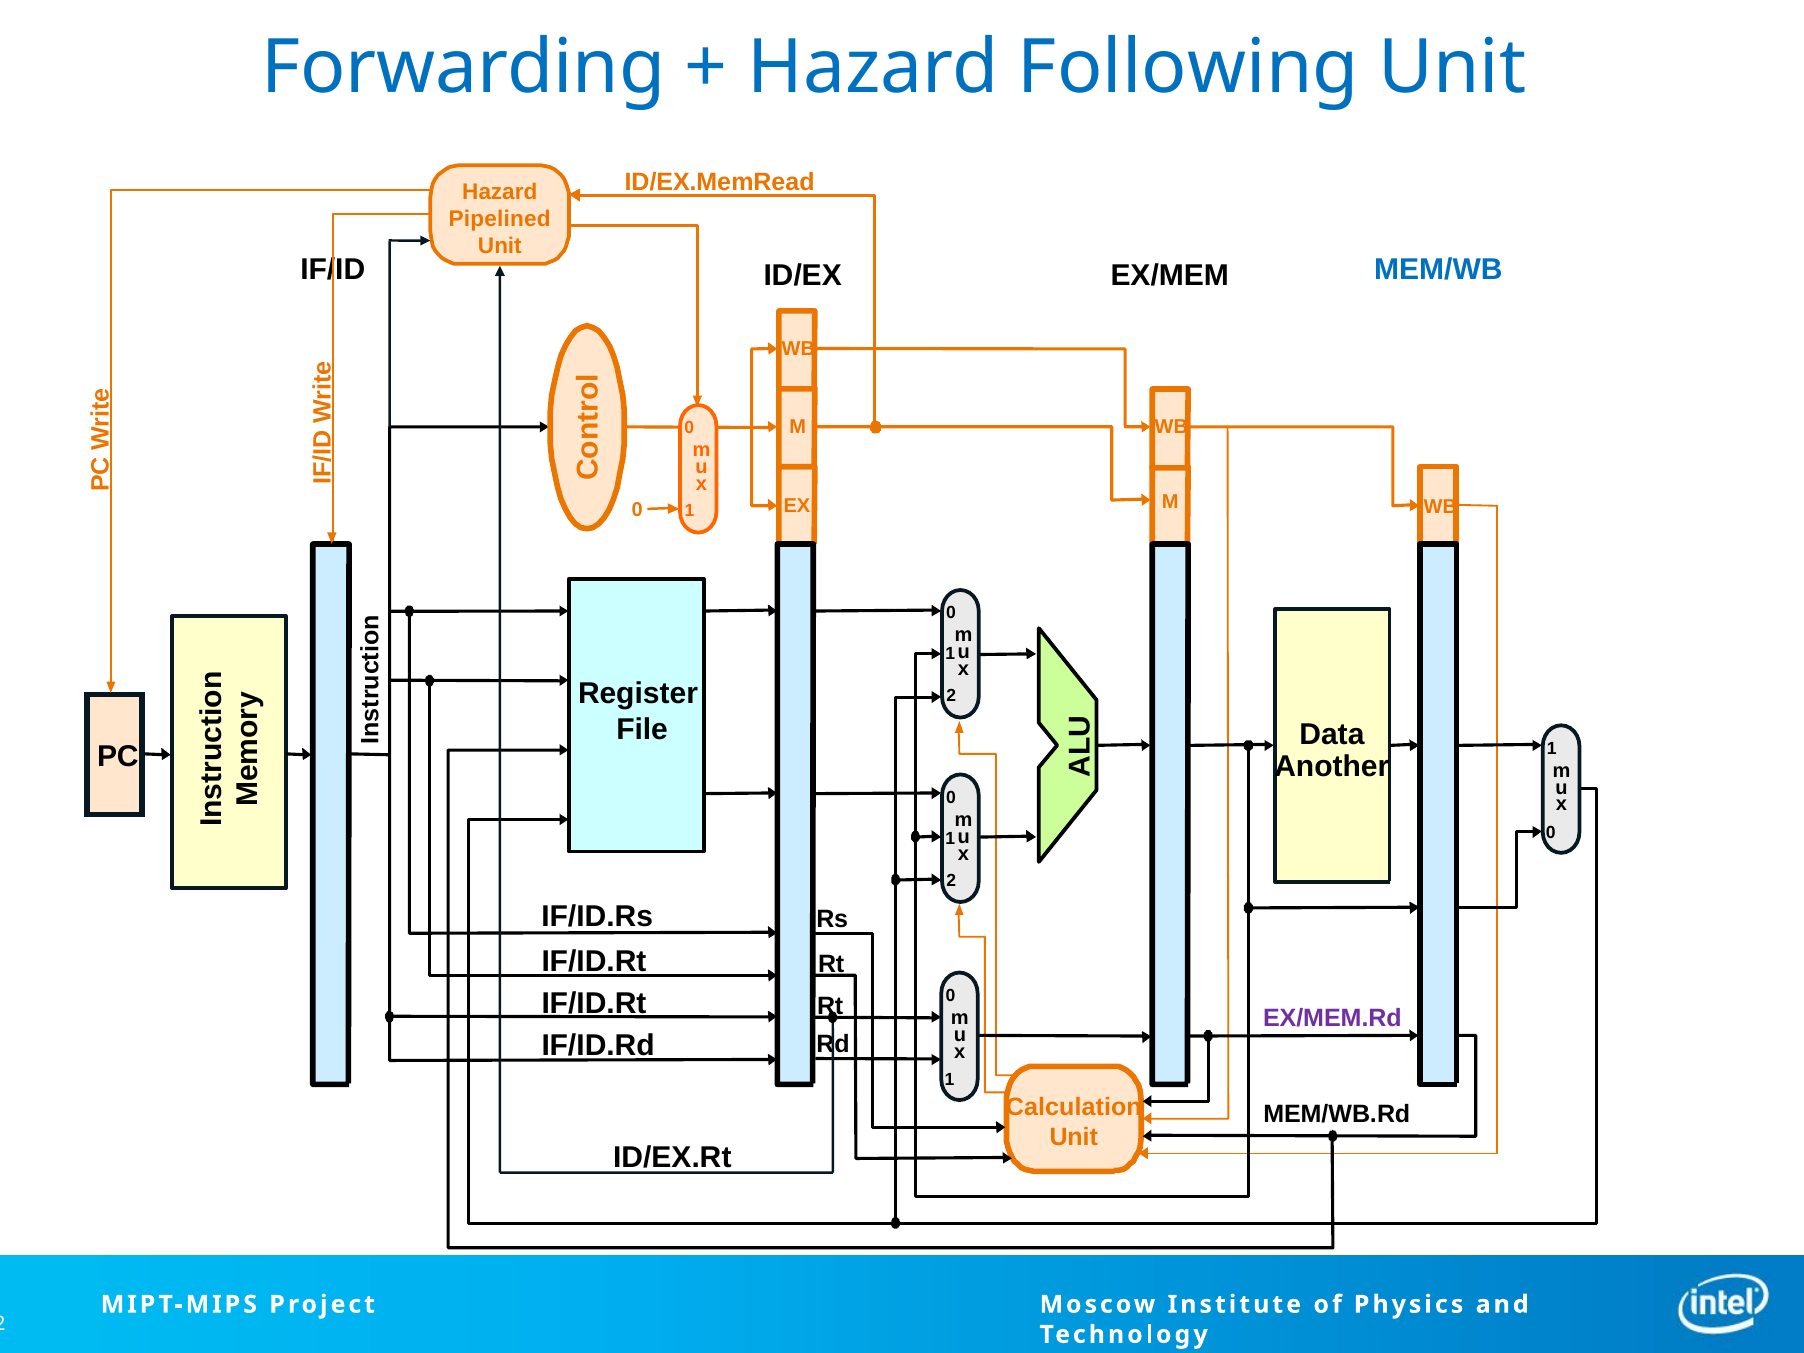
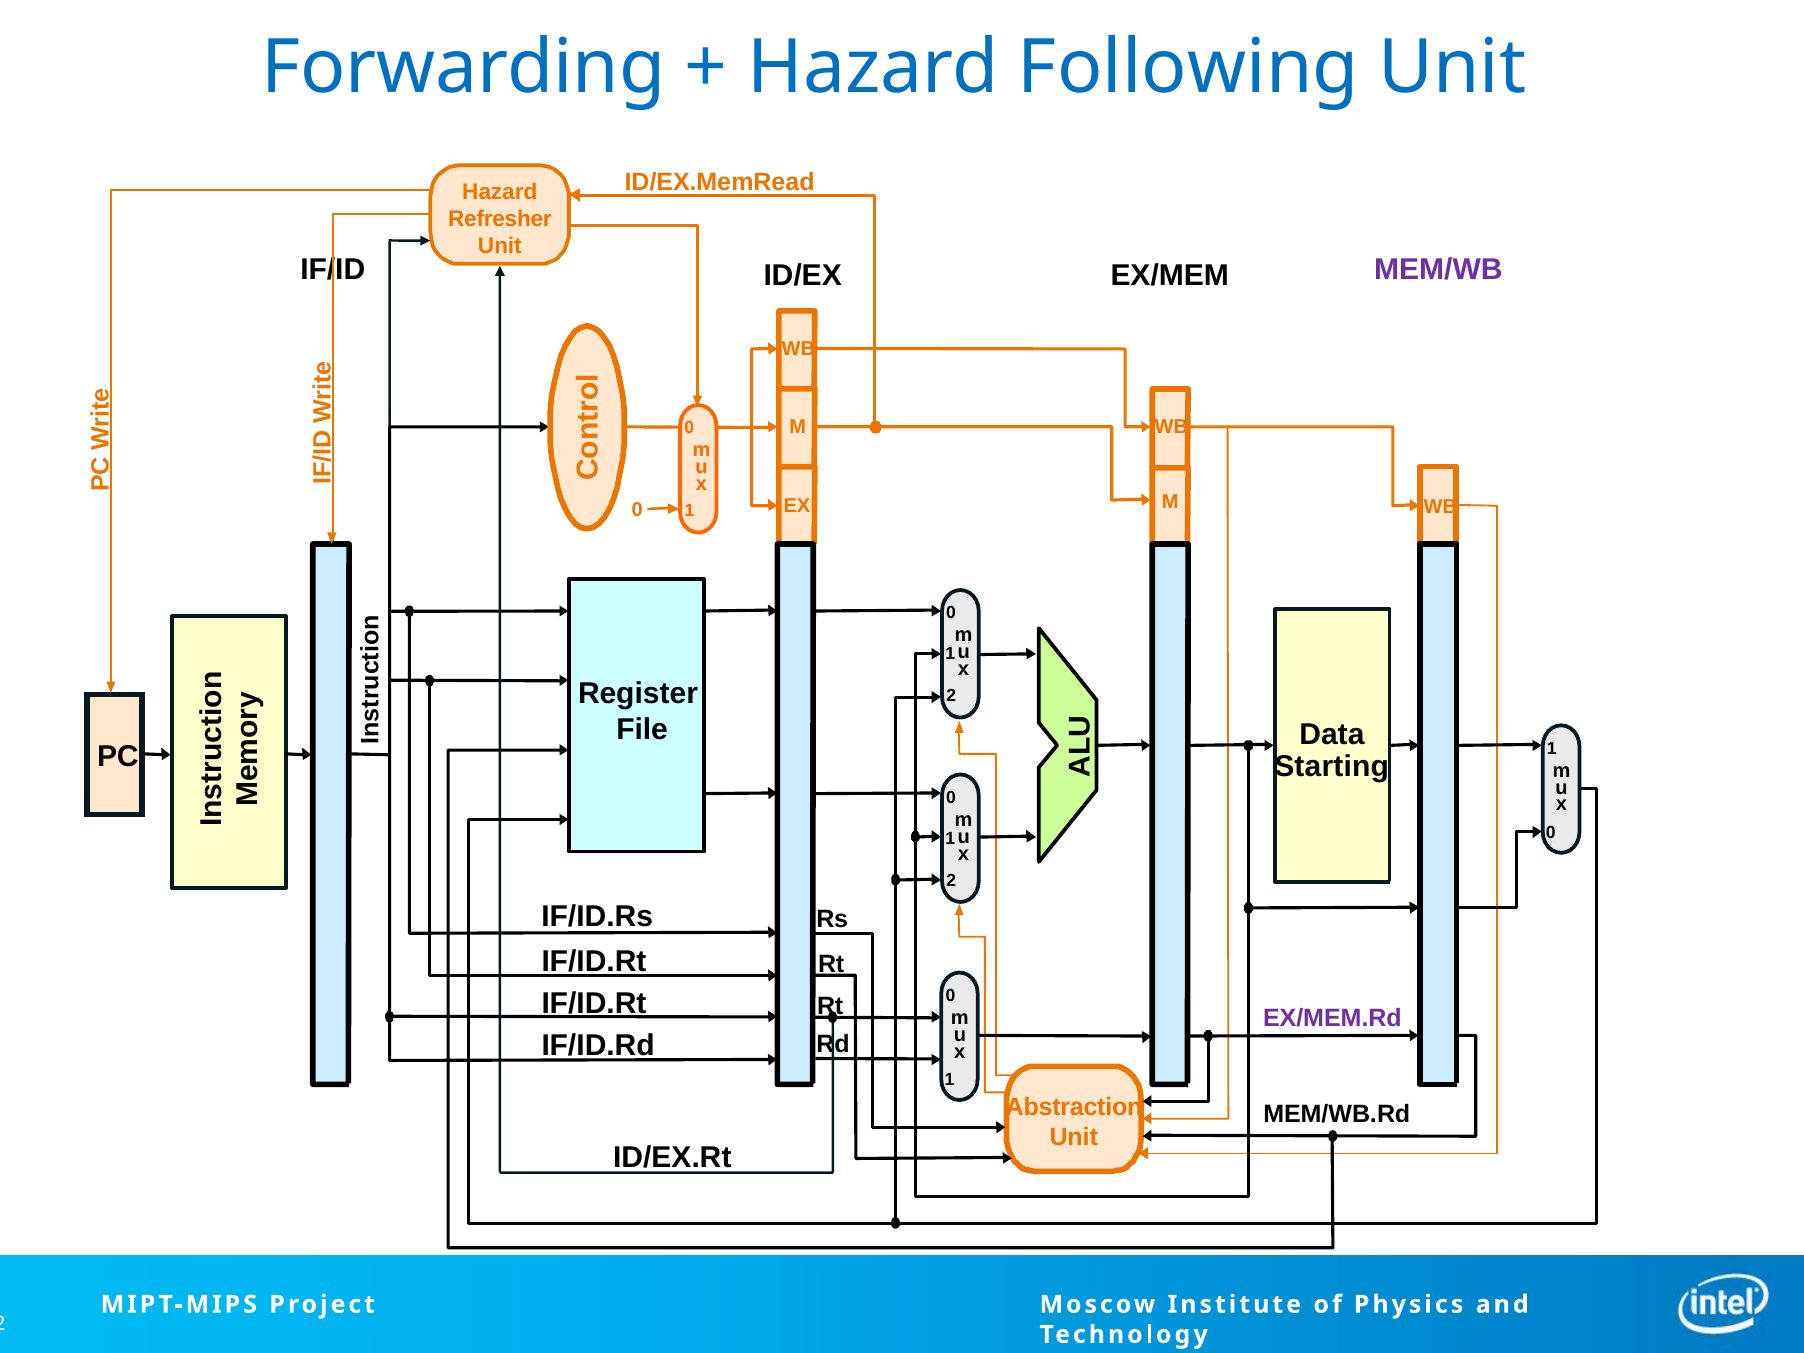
Pipelined: Pipelined -> Refresher (500, 219)
MEM/WB colour: blue -> purple (1438, 270)
Another: Another -> Starting (1332, 767)
Calculation: Calculation -> Abstraction (1074, 1107)
